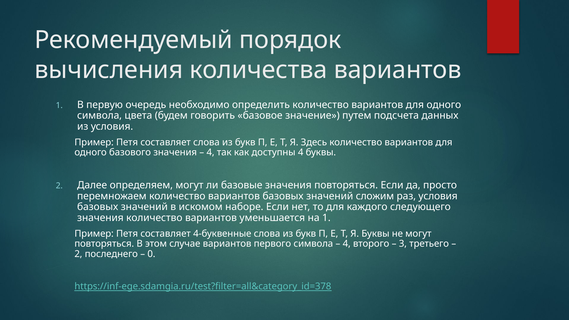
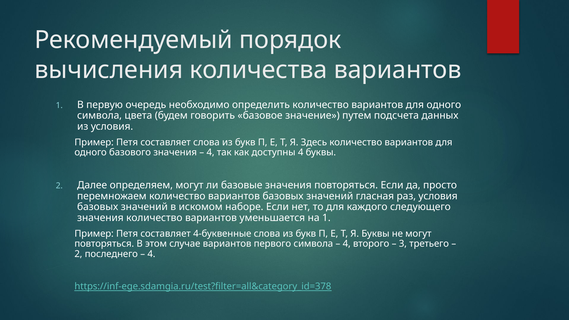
сложим: сложим -> гласная (375, 196)
0: 0 -> 4 (151, 254)
